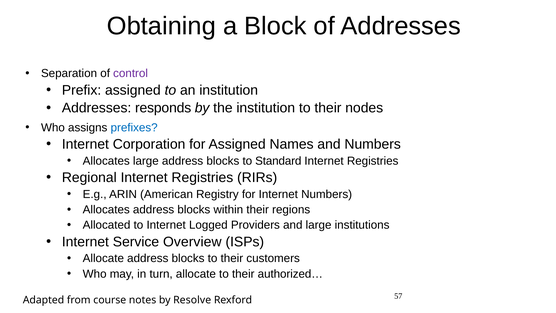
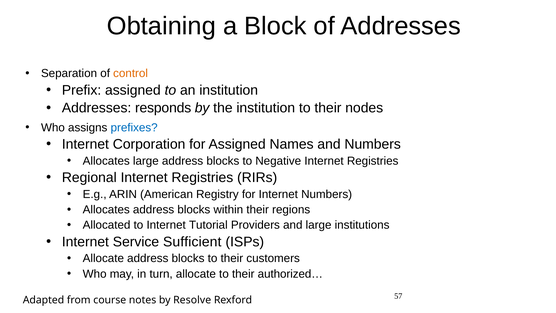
control colour: purple -> orange (131, 73)
Standard: Standard -> Negative (278, 161)
Logged: Logged -> Tutorial (208, 225)
Overview: Overview -> Sufficient (192, 242)
